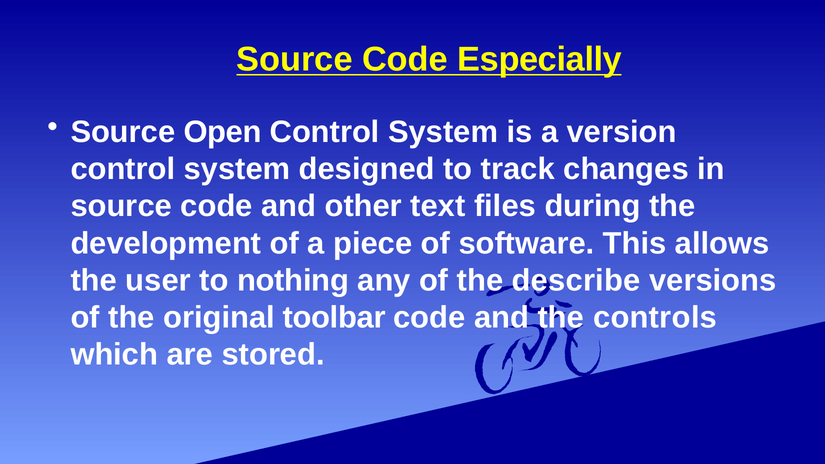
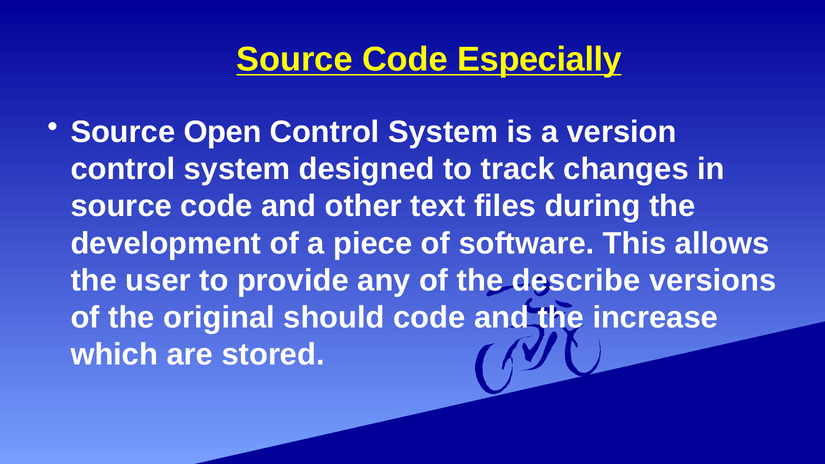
nothing: nothing -> provide (293, 281)
toolbar: toolbar -> should (334, 318)
controls: controls -> increase (655, 318)
